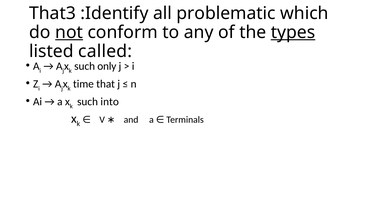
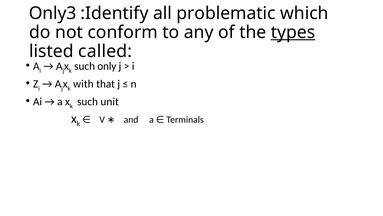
That3: That3 -> Only3 (53, 13)
not underline: present -> none (69, 32)
time: time -> with (83, 84)
into: into -> unit (110, 102)
